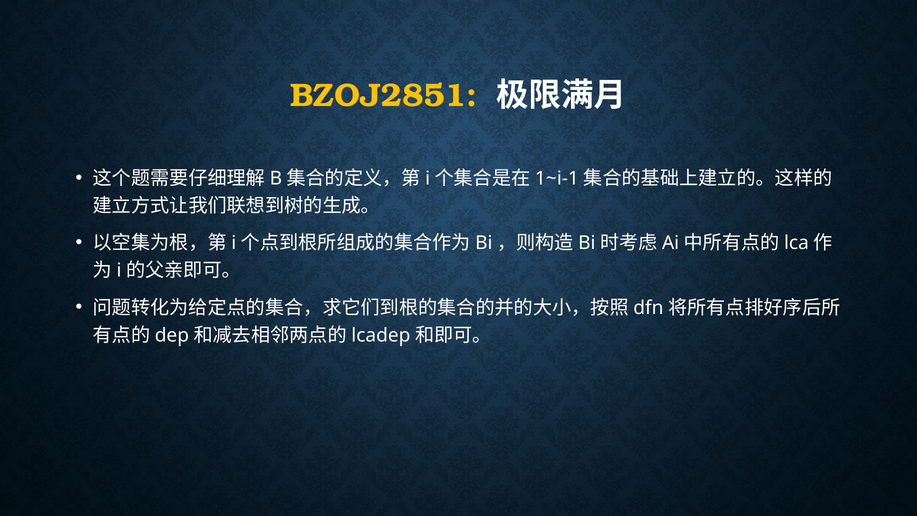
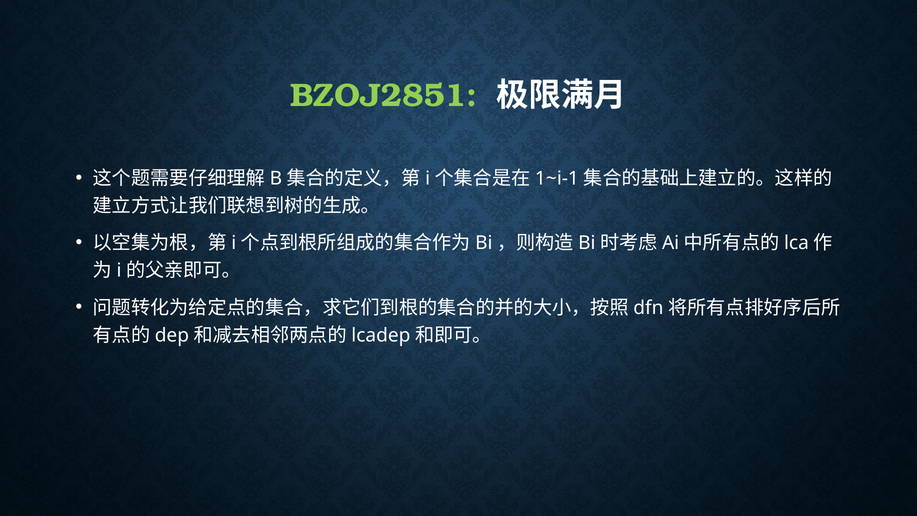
BZOJ2851 colour: yellow -> light green (384, 96)
